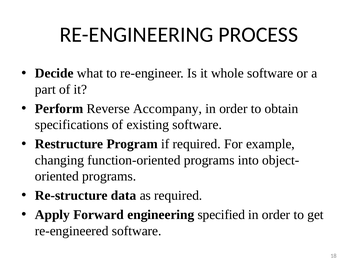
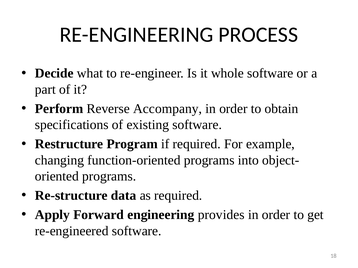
specified: specified -> provides (221, 215)
